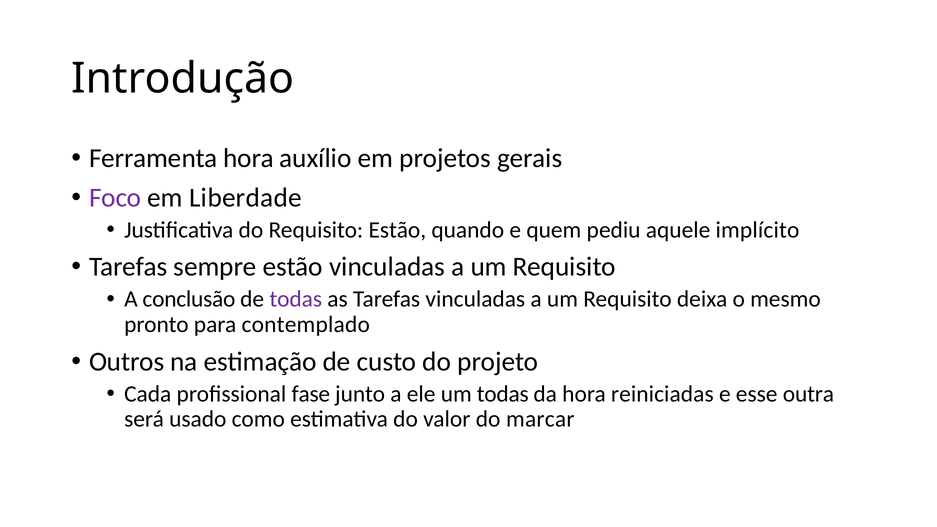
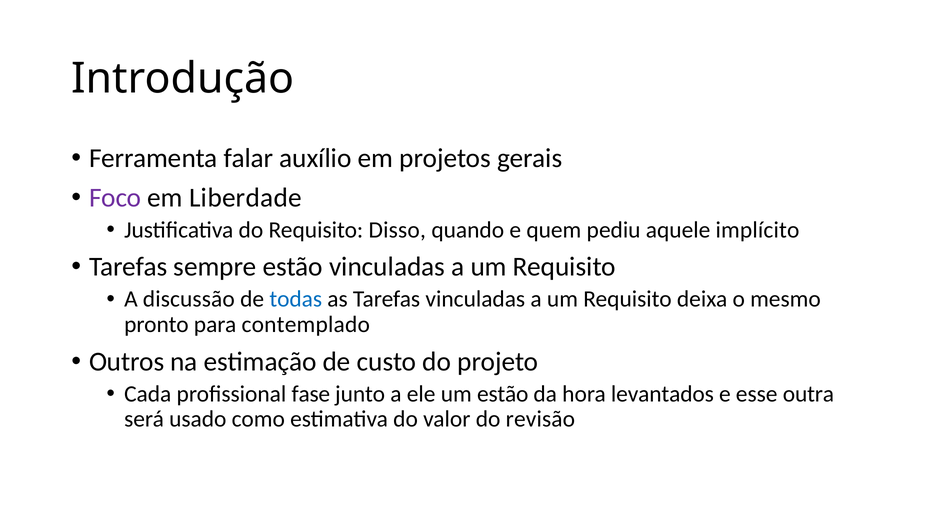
Ferramenta hora: hora -> falar (249, 158)
Requisito Estão: Estão -> Disso (397, 230)
conclusão: conclusão -> discussão (189, 299)
todas colour: purple -> blue (296, 299)
um todas: todas -> estão (503, 394)
reiniciadas: reiniciadas -> levantados (662, 394)
marcar: marcar -> revisão (540, 419)
